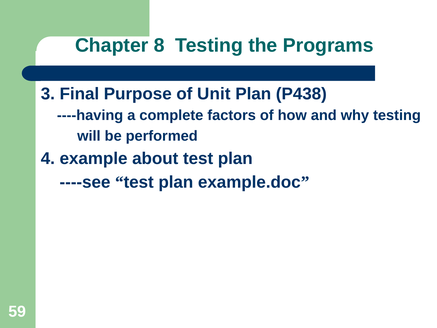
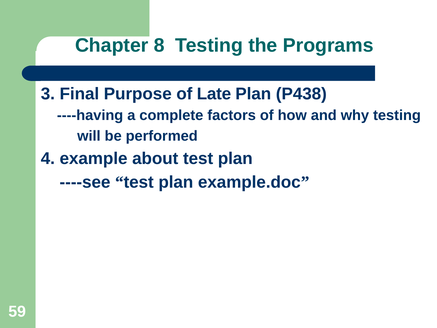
Unit: Unit -> Late (214, 94)
